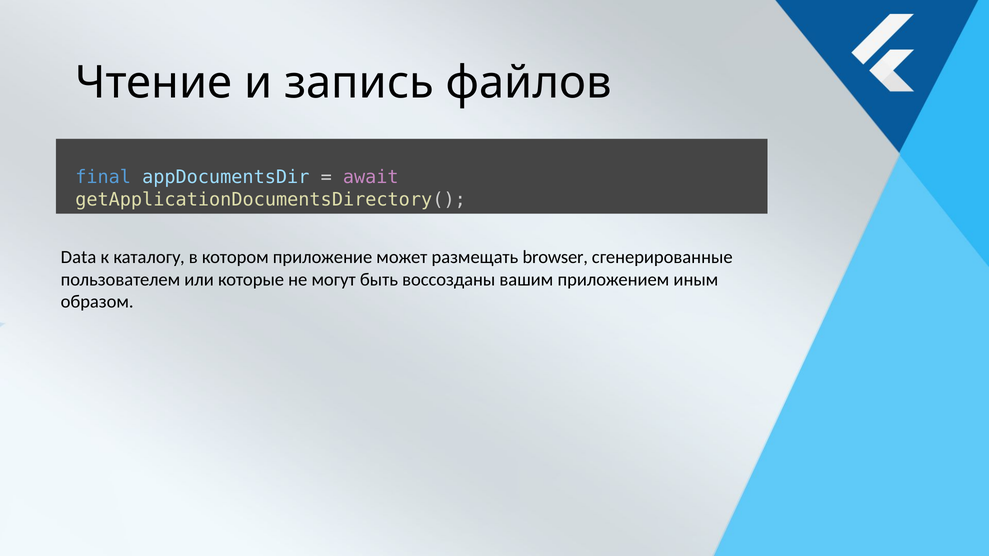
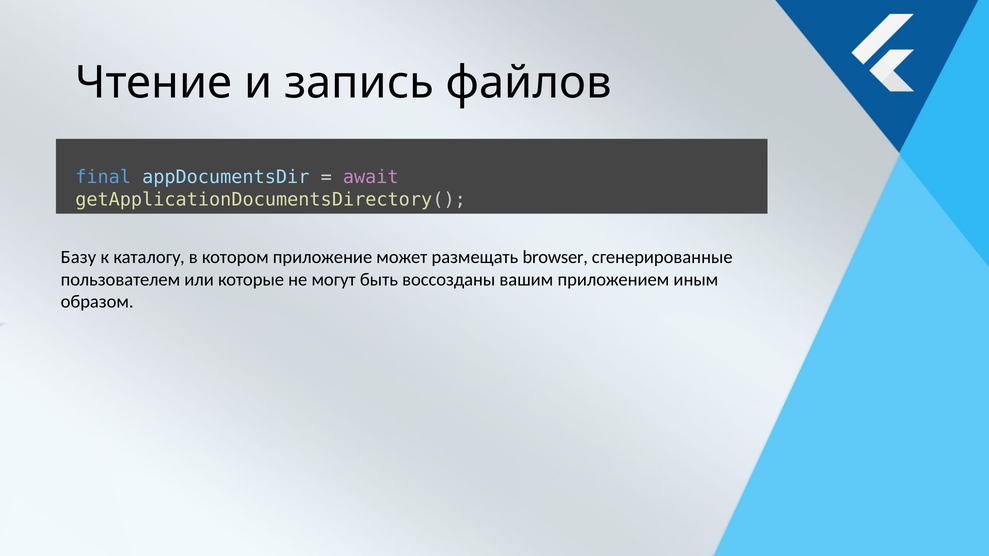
Data: Data -> Базу (78, 257)
